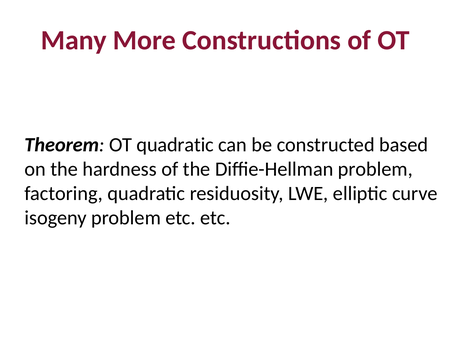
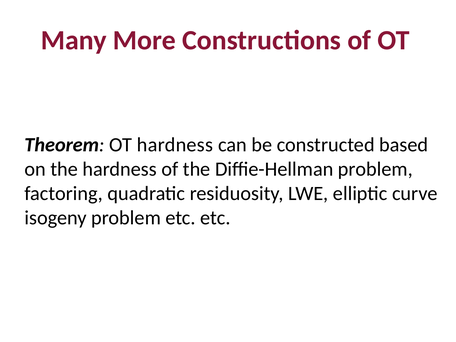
OT quadratic: quadratic -> hardness (175, 145)
